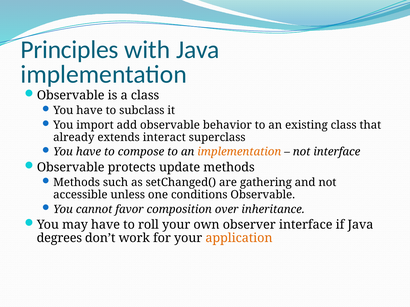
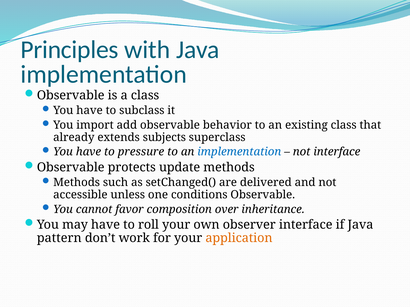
interact: interact -> subjects (164, 138)
compose: compose -> pressure (141, 152)
implementation colour: orange -> blue (239, 152)
gathering: gathering -> delivered (266, 183)
degrees: degrees -> pattern (59, 239)
